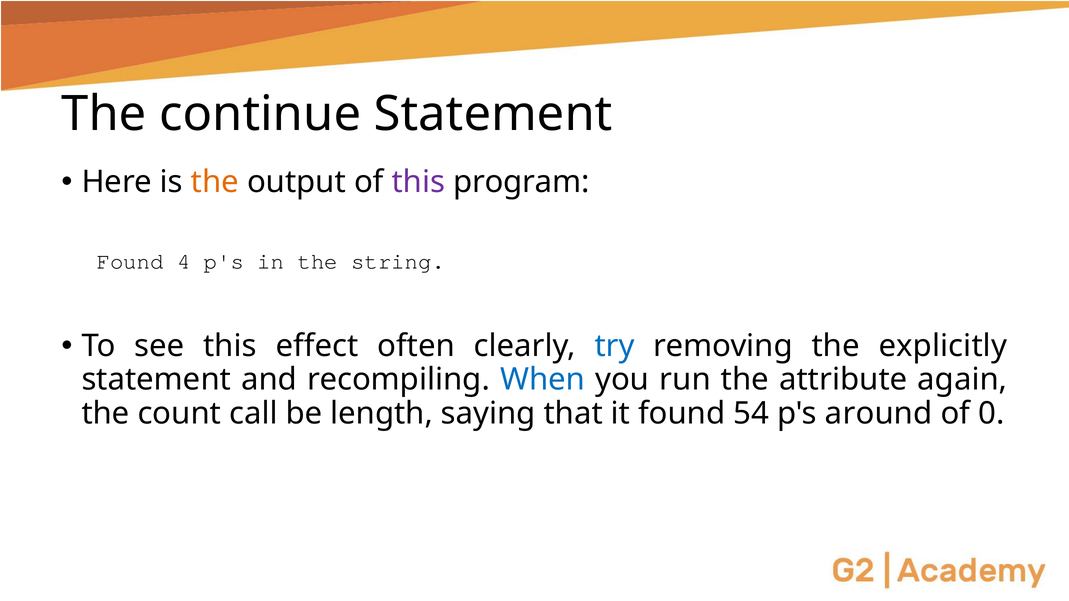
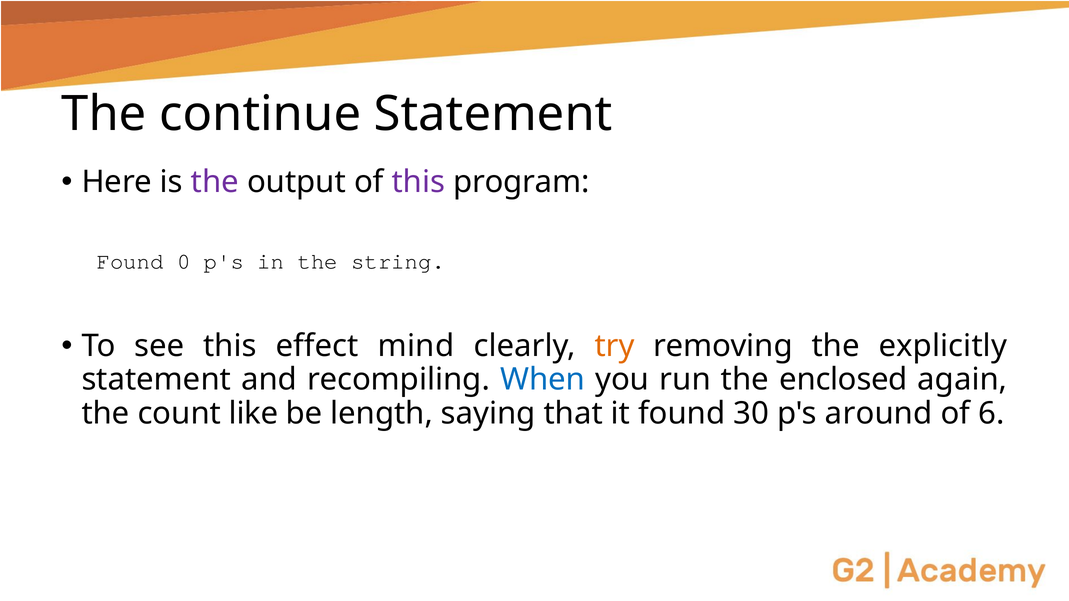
the colour: orange -> purple (215, 182)
4: 4 -> 0 (184, 261)
often: often -> mind (416, 346)
try colour: blue -> orange (615, 346)
attribute: attribute -> enclosed (843, 380)
call: call -> like (254, 414)
54: 54 -> 30 (751, 414)
0: 0 -> 6 (991, 414)
